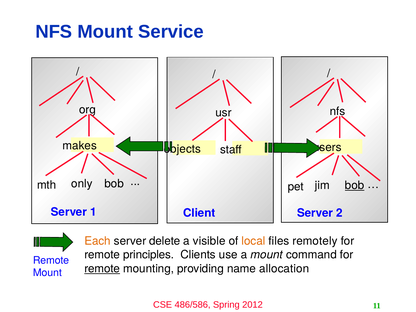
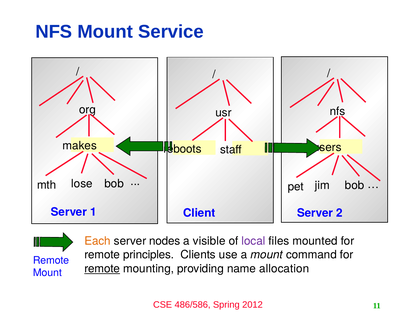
objects: objects -> reboots (183, 149)
only: only -> lose (82, 184)
bob underline: present -> none (355, 185)
delete: delete -> nodes (165, 241)
local colour: orange -> purple (254, 241)
remotely: remotely -> mounted (315, 241)
